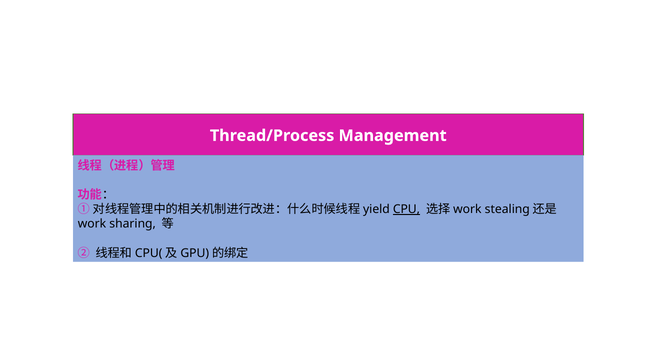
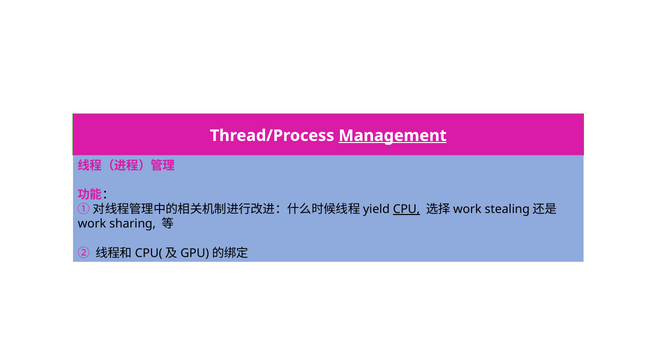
Management underline: none -> present (393, 136)
